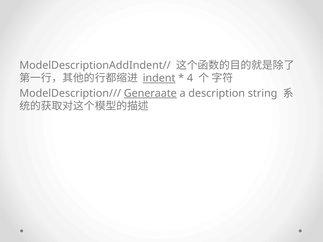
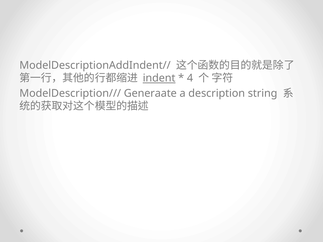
Generaate underline: present -> none (150, 93)
